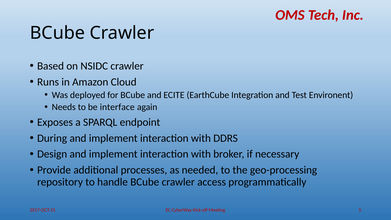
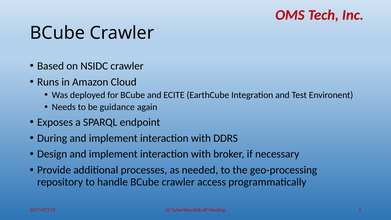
interface: interface -> guidance (117, 107)
